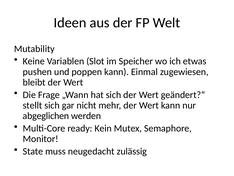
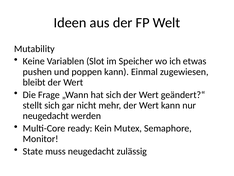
abgeglichen: abgeglichen -> neugedacht (46, 116)
